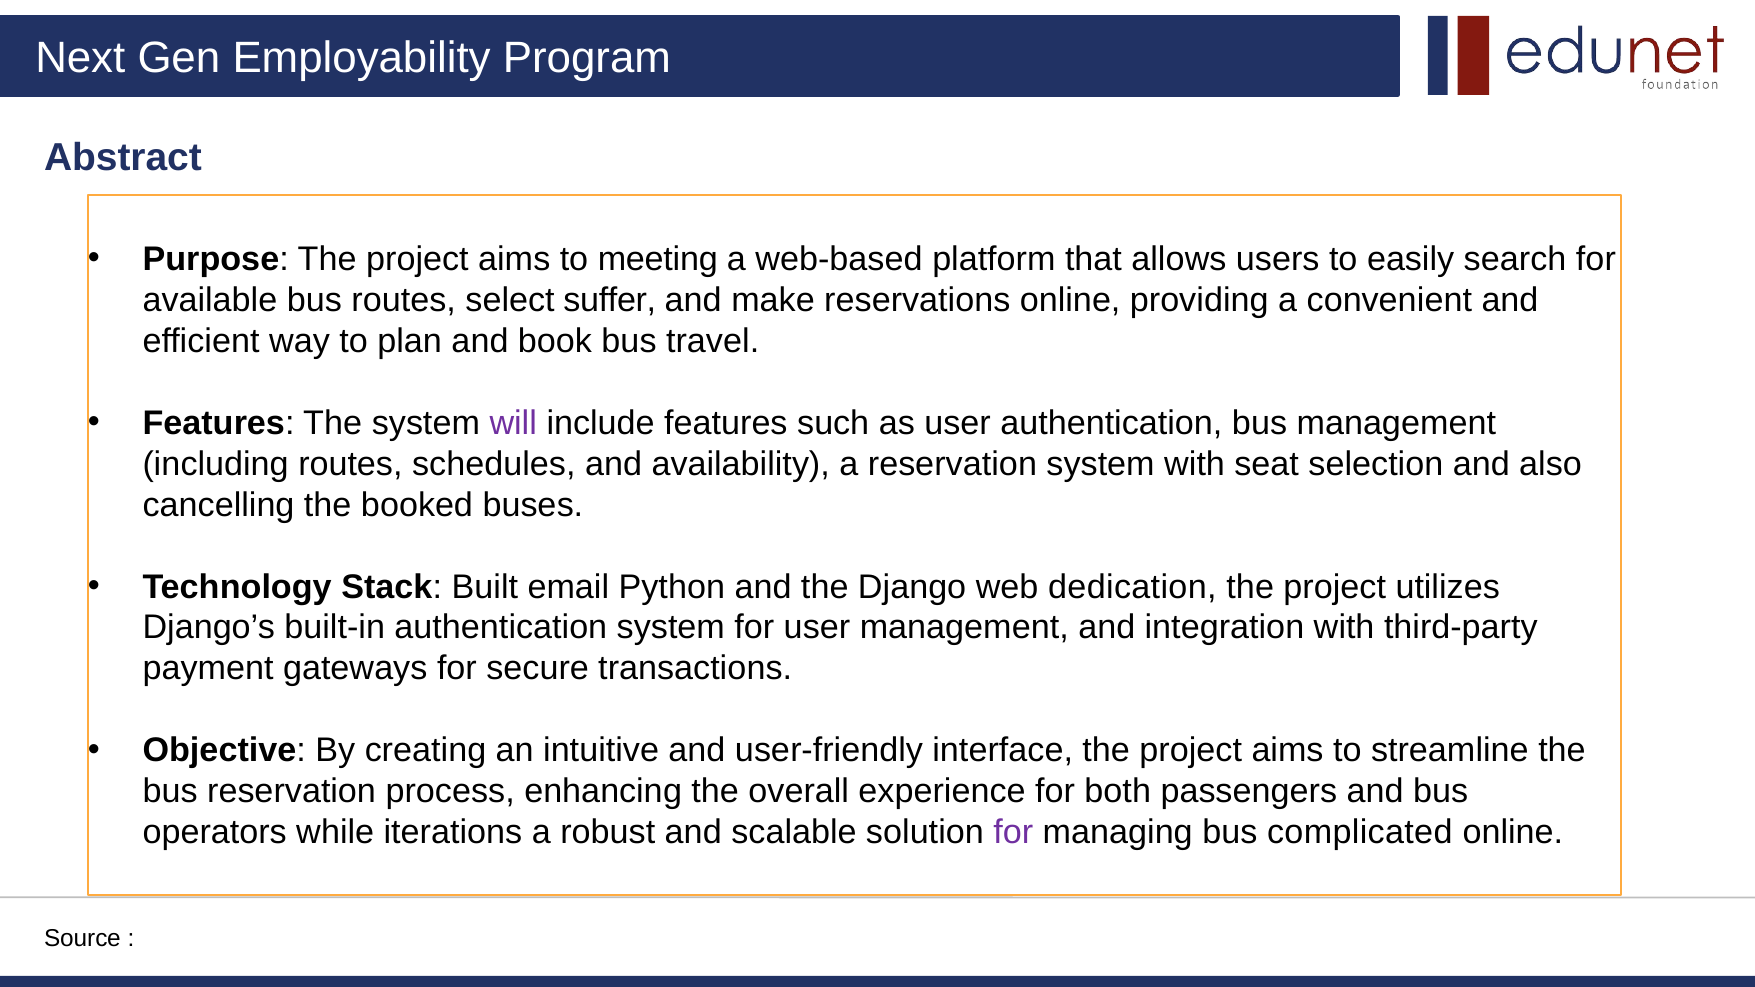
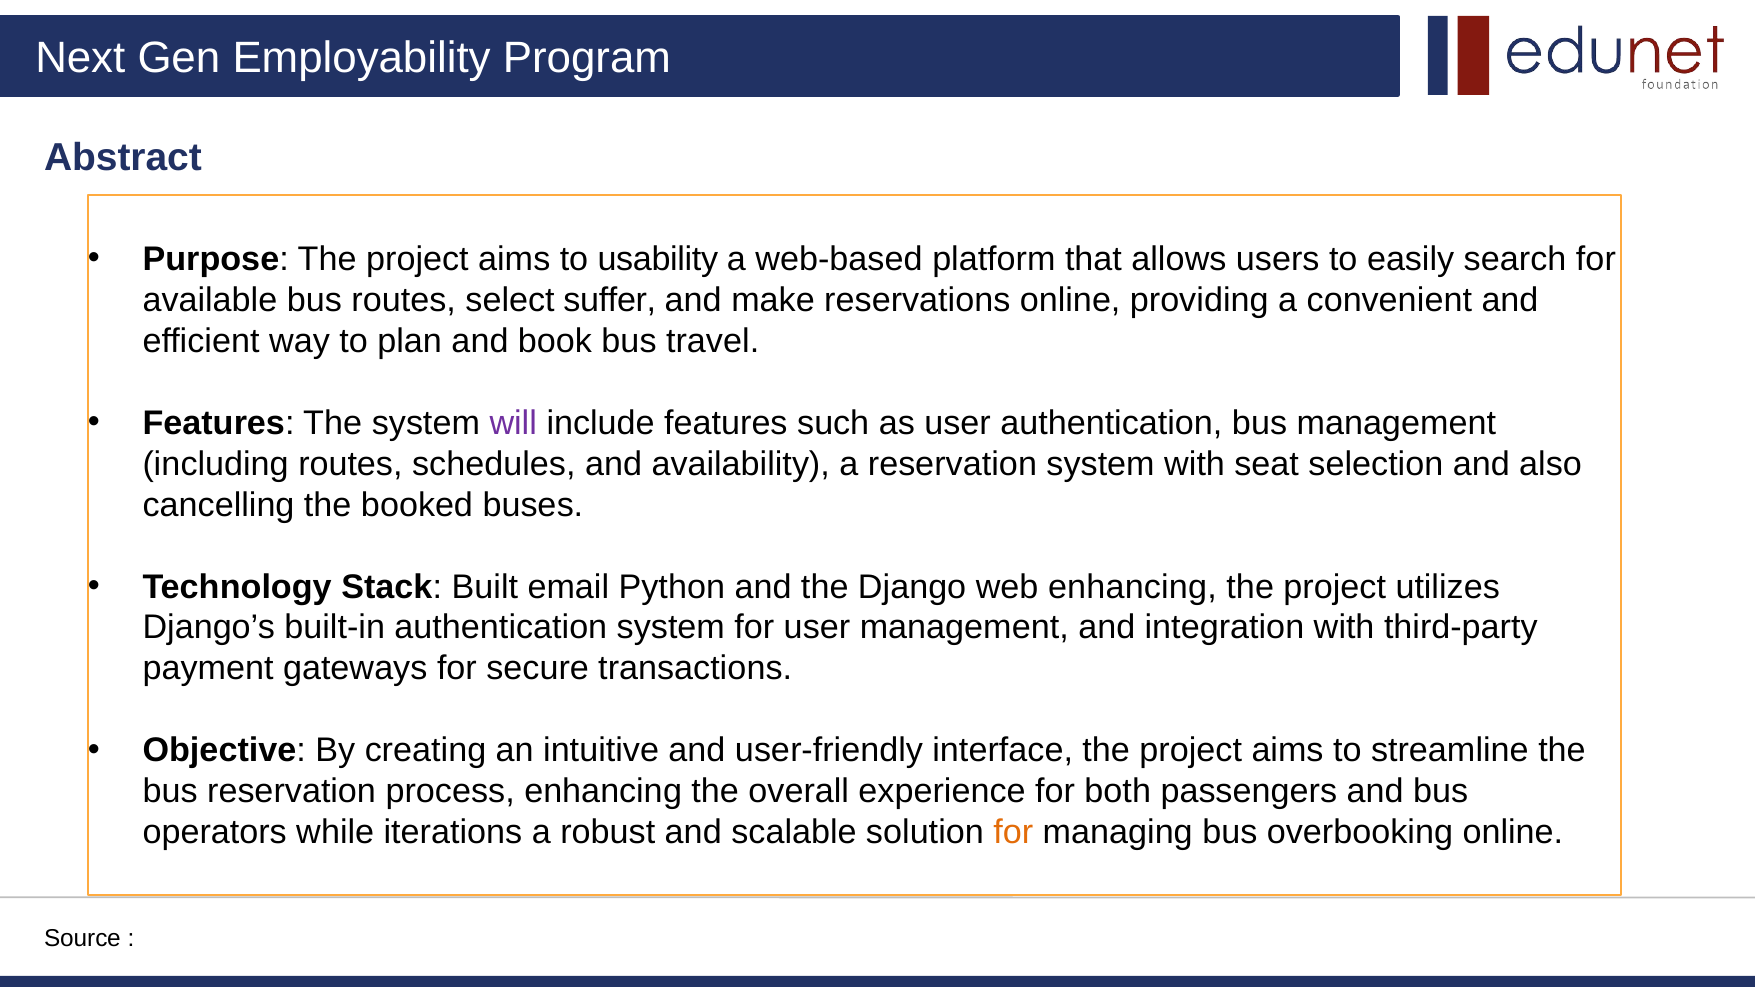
meeting: meeting -> usability (658, 259)
web dedication: dedication -> enhancing (1132, 587)
for colour: purple -> orange (1013, 833)
complicated: complicated -> overbooking (1360, 833)
